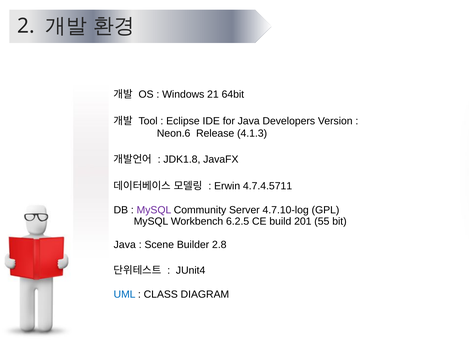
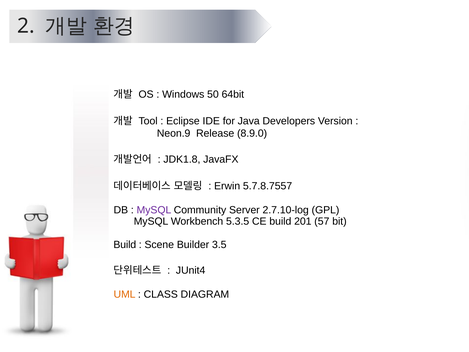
21: 21 -> 50 (213, 94)
Neon.6: Neon.6 -> Neon.9 (174, 133)
4.1.3: 4.1.3 -> 8.9.0 (252, 133)
4.7.4.5711: 4.7.4.5711 -> 5.7.8.7557 (268, 186)
4.7.10-log: 4.7.10-log -> 2.7.10-log (286, 210)
6.2.5: 6.2.5 -> 5.3.5 (238, 221)
55: 55 -> 57 (322, 221)
Java: Java -> Build (125, 244)
2.8: 2.8 -> 3.5 (219, 244)
UML colour: blue -> orange (125, 294)
